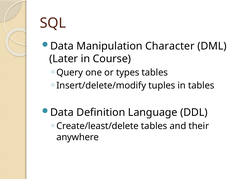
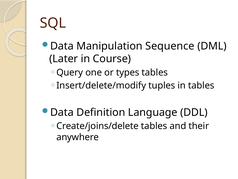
Character: Character -> Sequence (170, 46)
Create/least/delete: Create/least/delete -> Create/joins/delete (98, 126)
